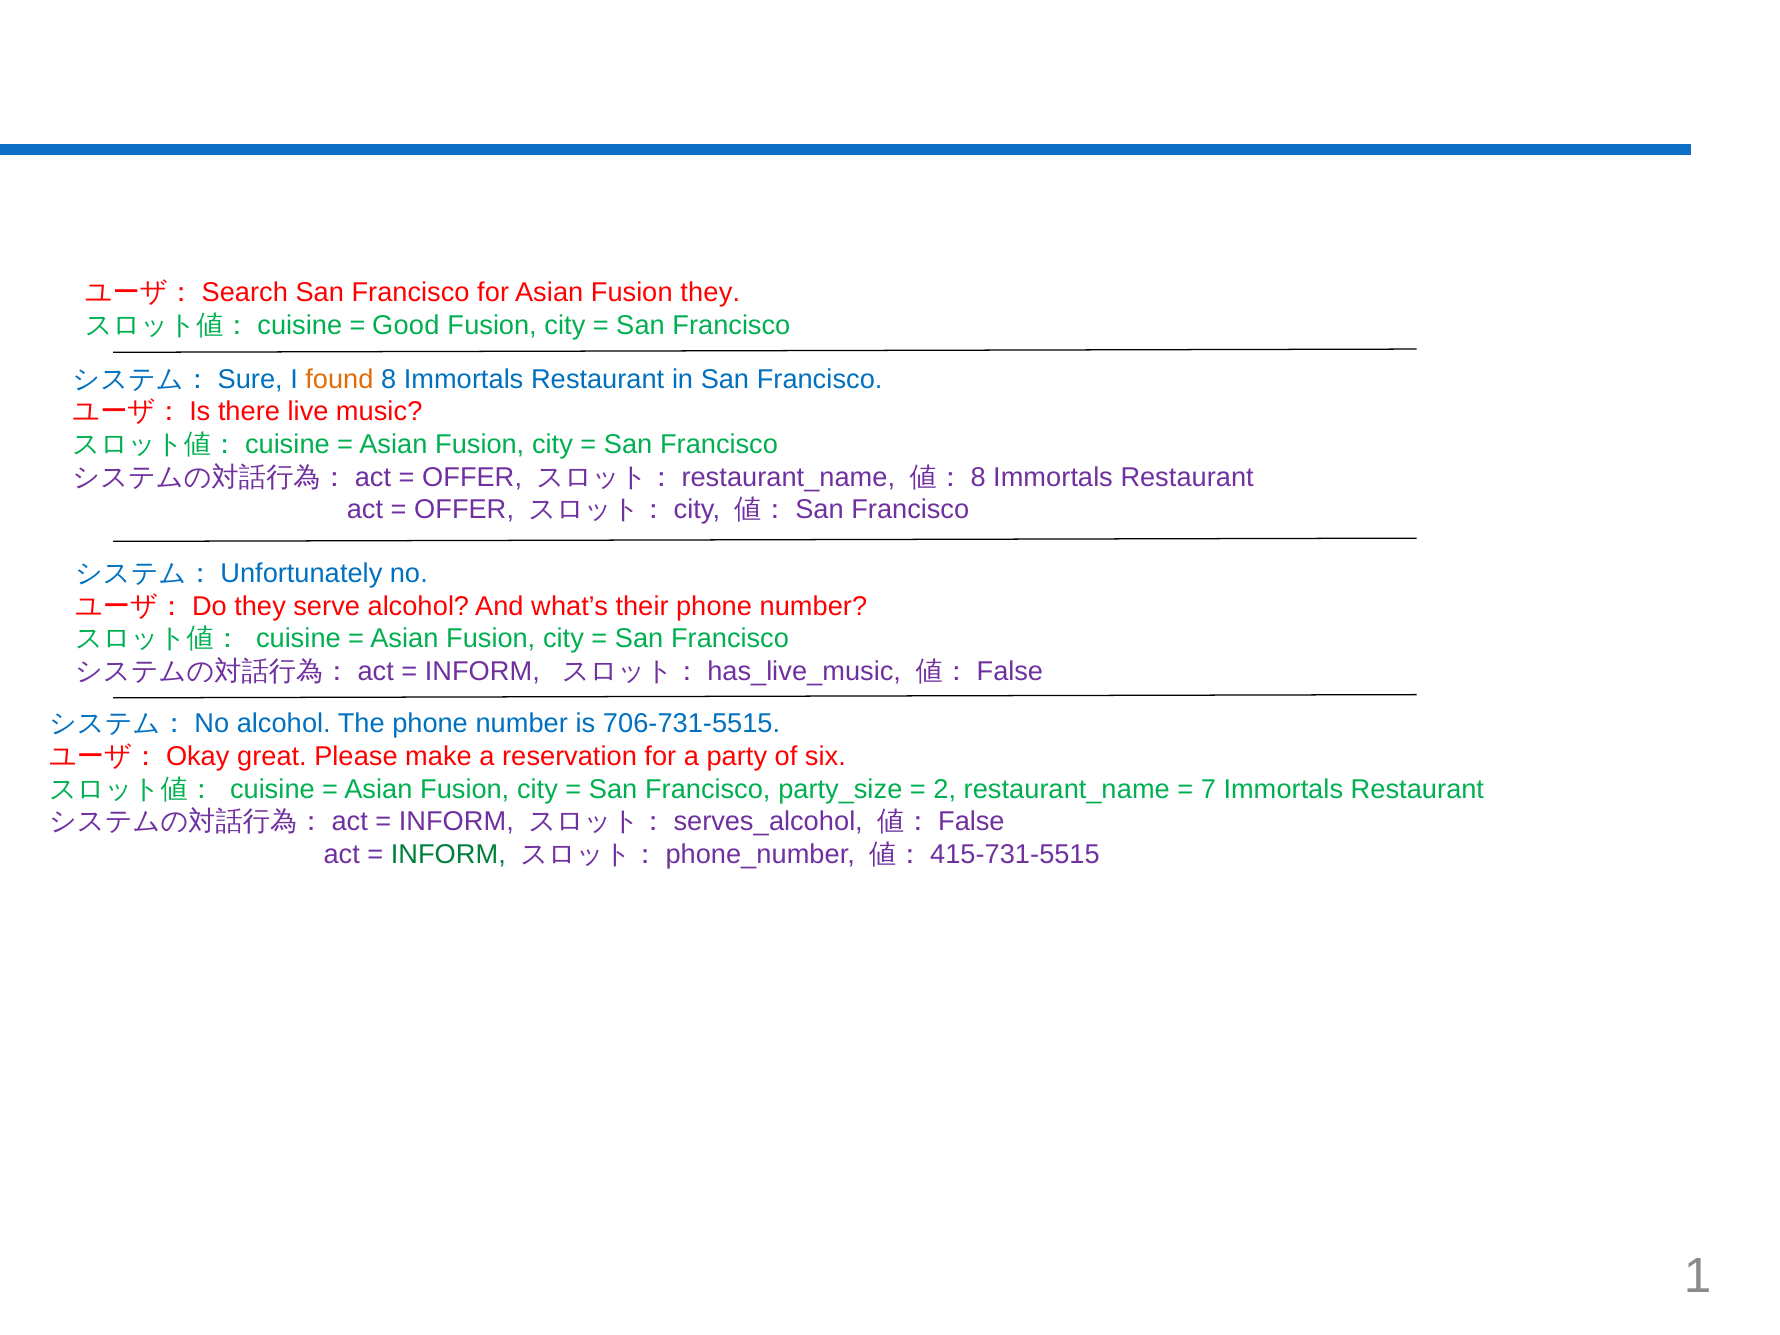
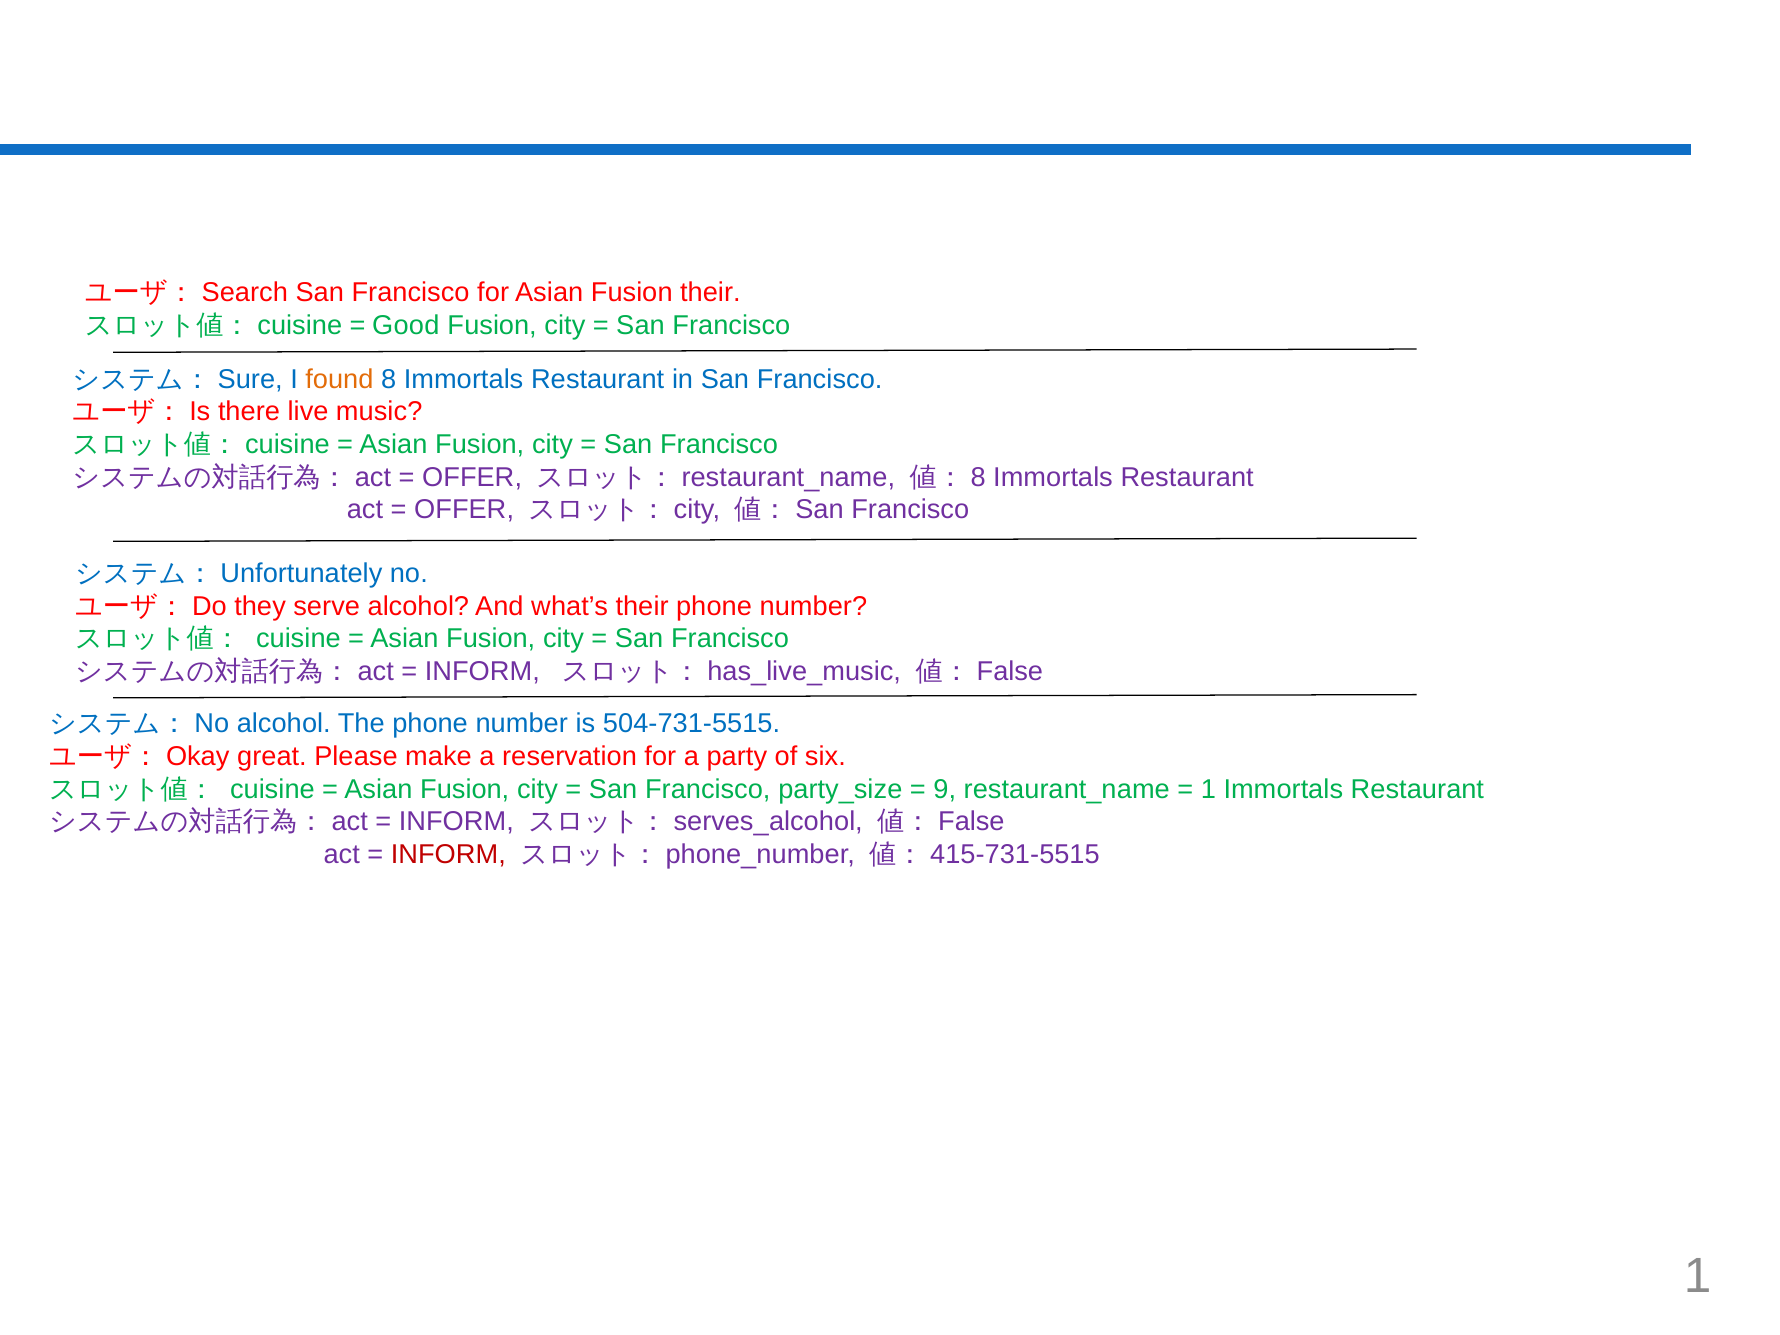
Fusion they: they -> their (710, 293)
706-731-5515: 706-731-5515 -> 504-731-5515 (692, 724)
2: 2 -> 9 (945, 789)
7: 7 -> 1 (1208, 789)
INFORM colour: green -> red (448, 854)
